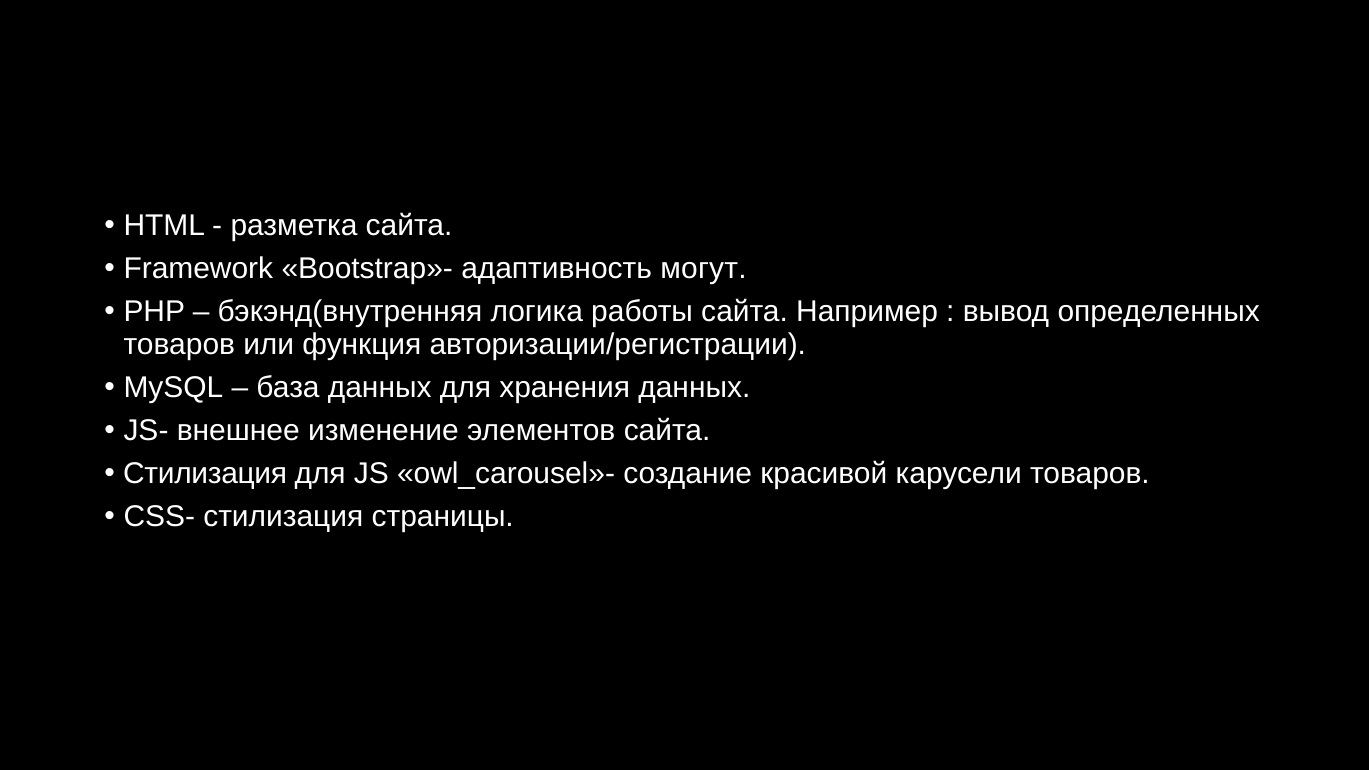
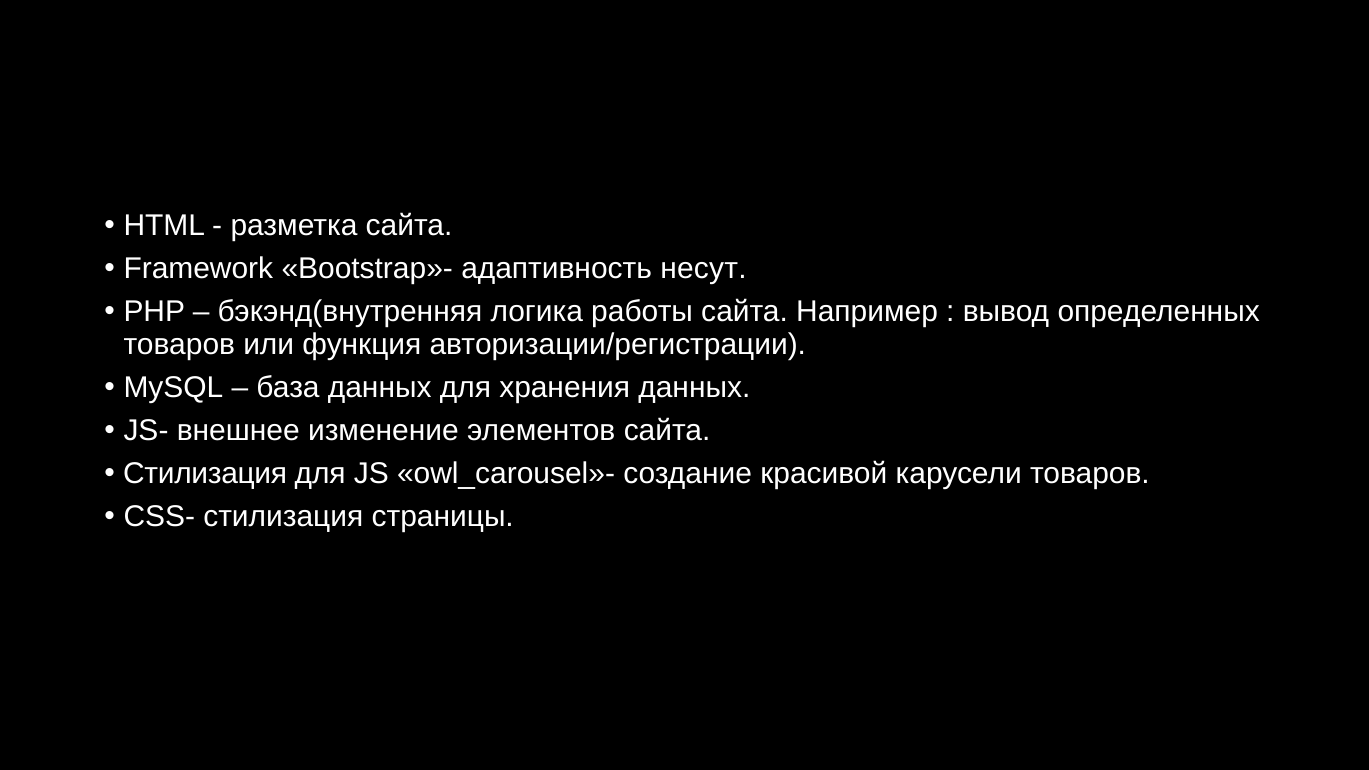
могут: могут -> несут (703, 269)
